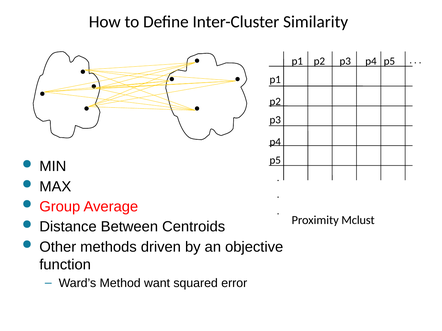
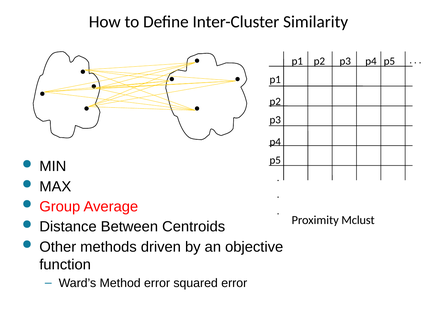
Method want: want -> error (157, 283)
